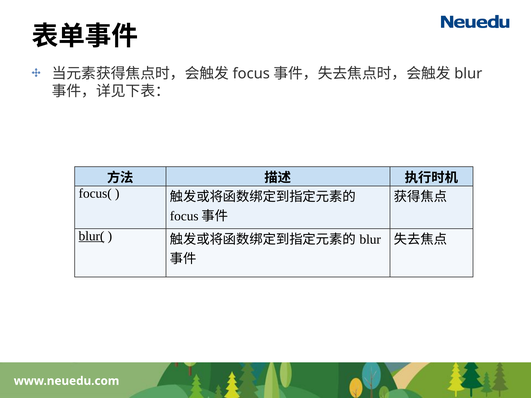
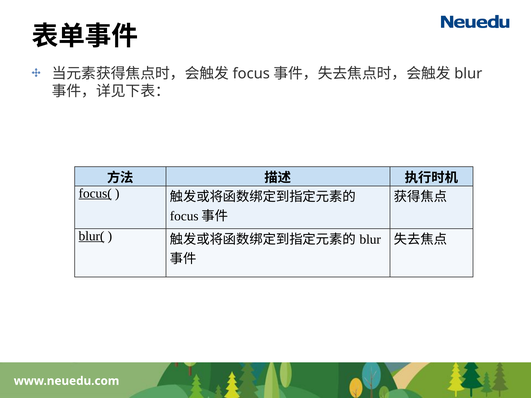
focus( underline: none -> present (95, 193)
